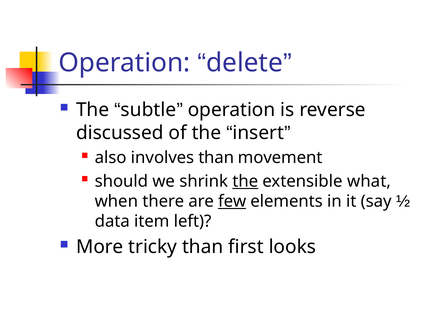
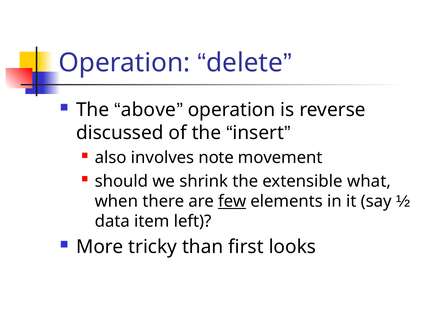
subtle: subtle -> above (148, 110)
involves than: than -> note (216, 157)
the underline: present -> none (245, 181)
